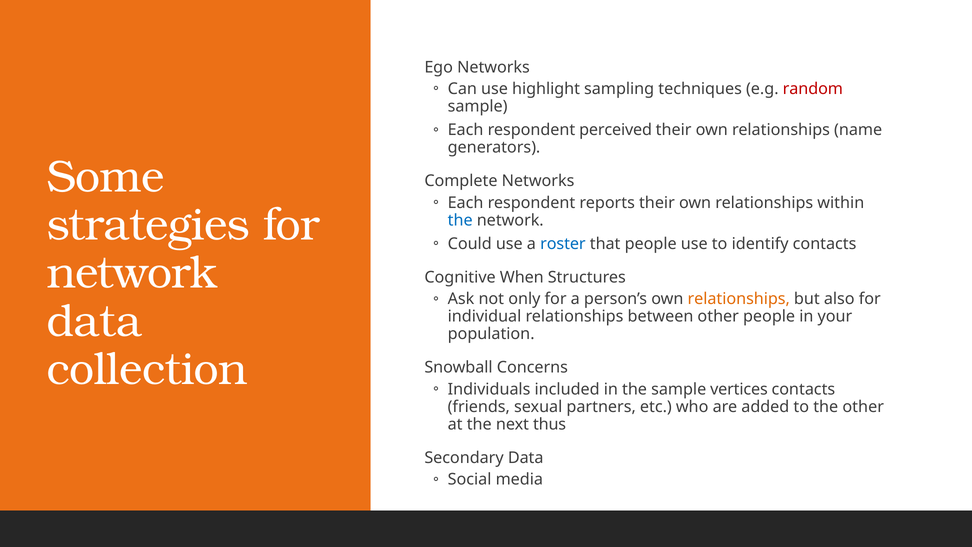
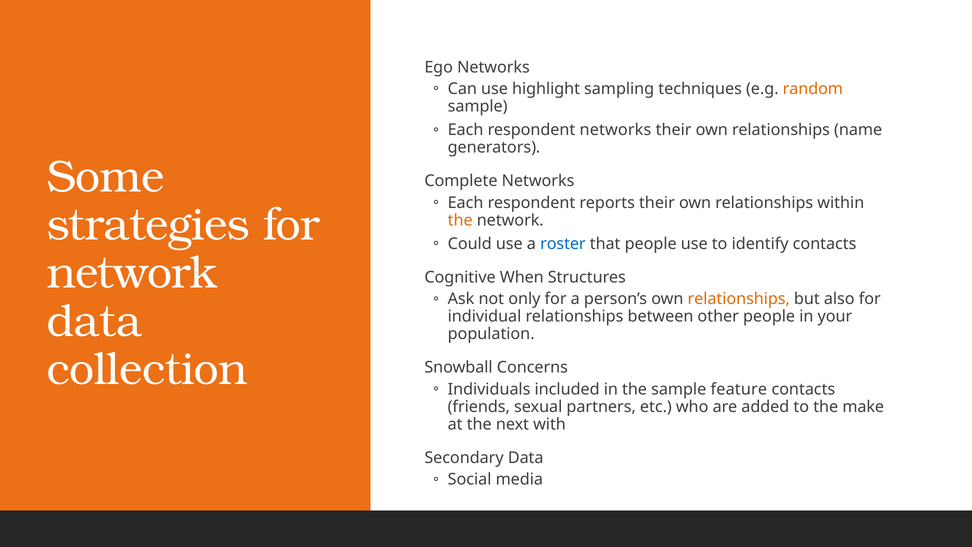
random colour: red -> orange (813, 89)
respondent perceived: perceived -> networks (615, 130)
the colour: blue -> orange (460, 220)
vertices: vertices -> feature (739, 389)
the other: other -> make (863, 407)
thus: thus -> with (549, 424)
